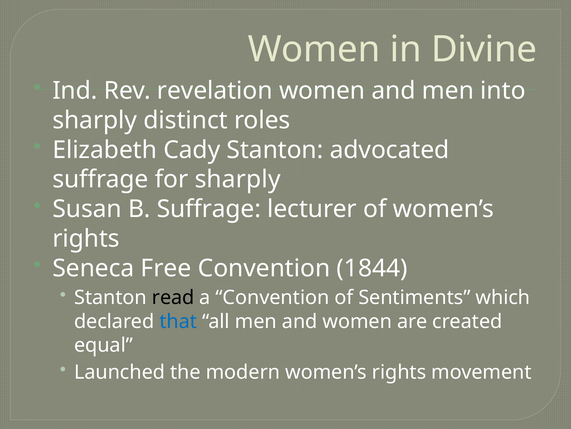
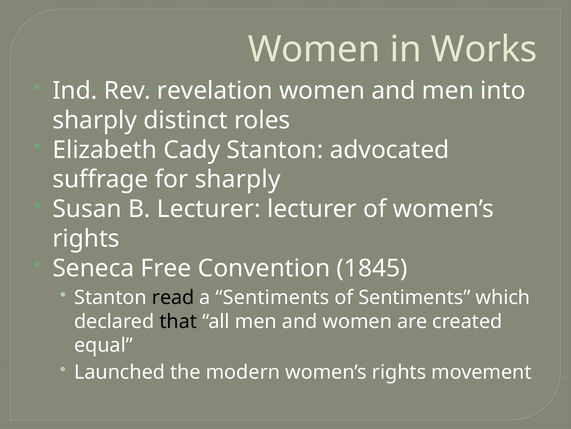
Divine: Divine -> Works (484, 49)
B Suffrage: Suffrage -> Lecturer (209, 209)
1844: 1844 -> 1845 (372, 268)
a Convention: Convention -> Sentiments (272, 297)
that colour: blue -> black (178, 321)
